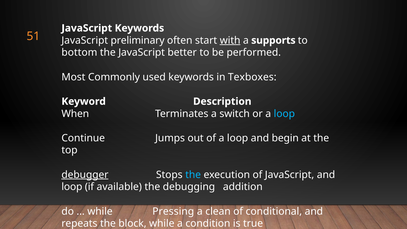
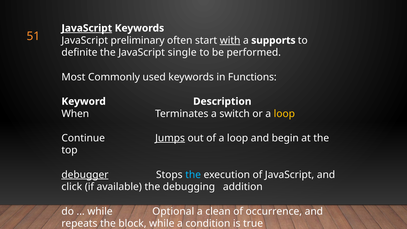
JavaScript underline: none -> present (87, 28)
bottom: bottom -> definite (79, 53)
better: better -> single (182, 53)
Texboxes: Texboxes -> Functions (252, 77)
loop colour: light blue -> yellow (284, 114)
Jumps underline: none -> present (170, 138)
loop: loop -> click (72, 187)
Pressing: Pressing -> Optional (173, 211)
conditional: conditional -> occurrence (274, 211)
